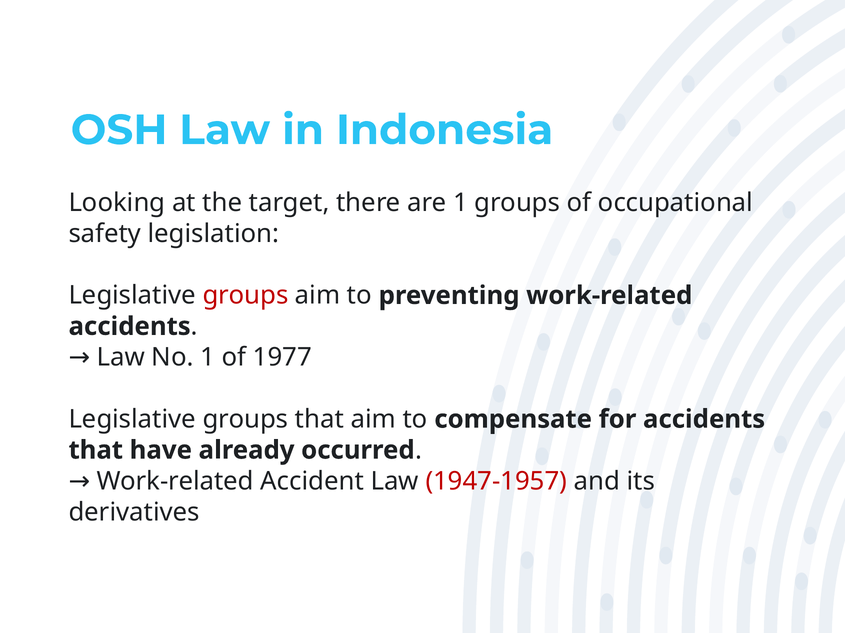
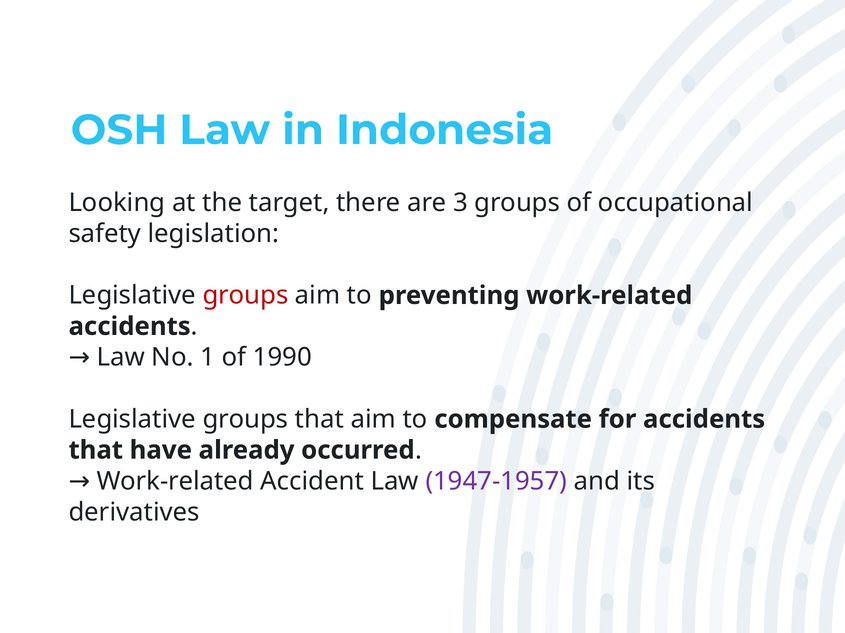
are 1: 1 -> 3 (461, 203)
1977: 1977 -> 1990 (282, 358)
1947-1957 colour: red -> purple (496, 482)
